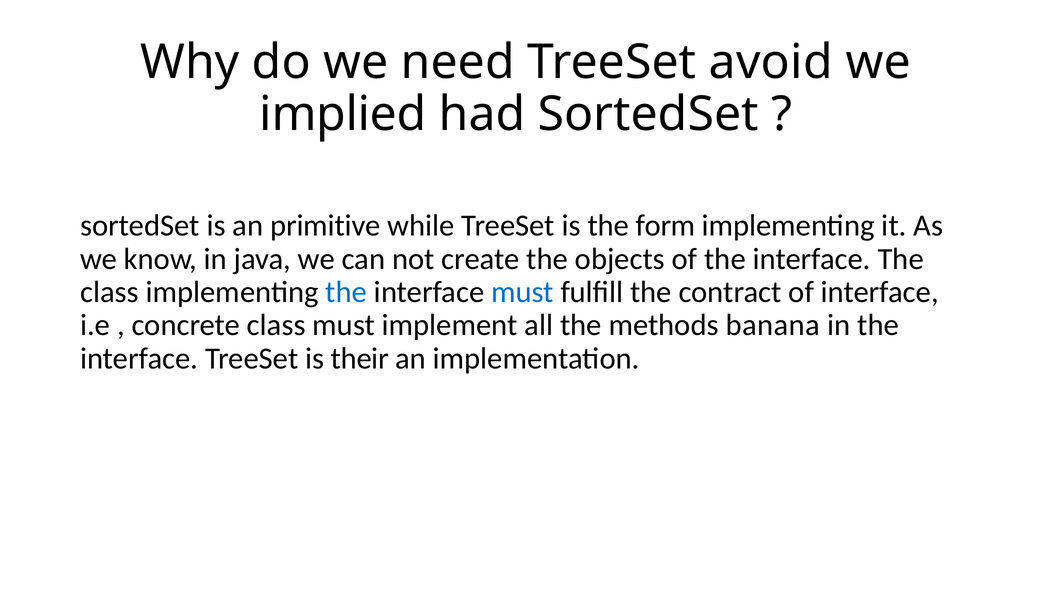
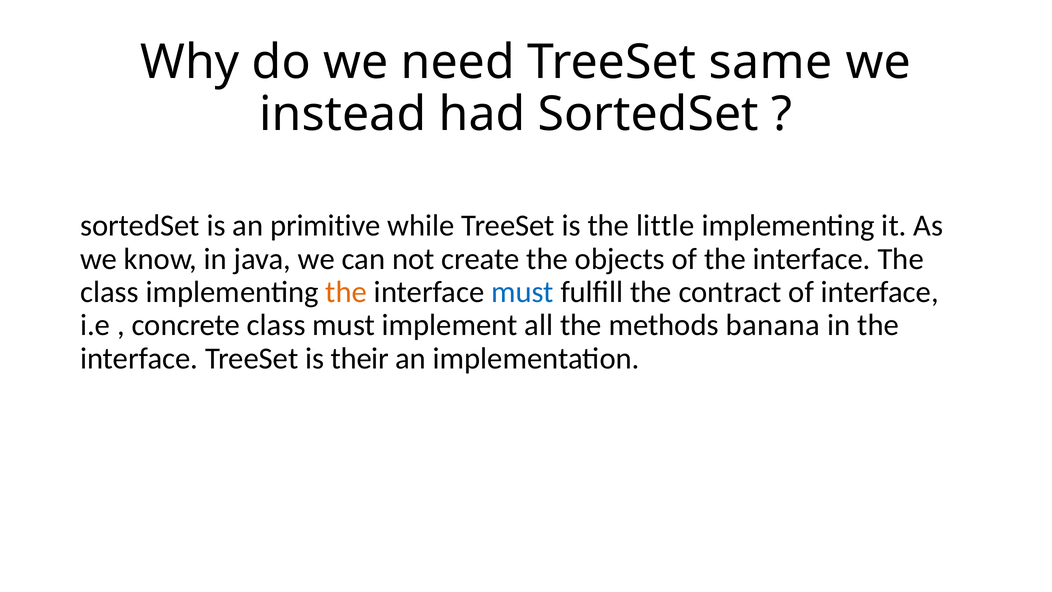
avoid: avoid -> same (771, 62)
implied: implied -> instead (343, 114)
form: form -> little (665, 226)
the colour: blue -> orange (346, 292)
